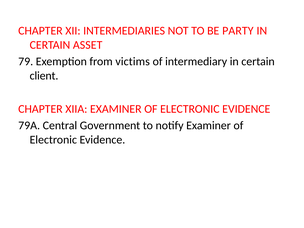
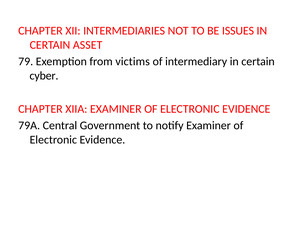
PARTY: PARTY -> ISSUES (238, 31)
client: client -> cyber (44, 76)
